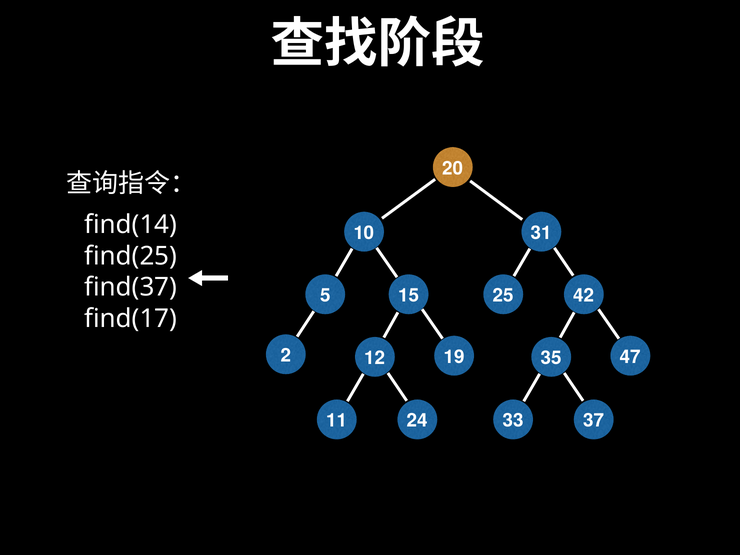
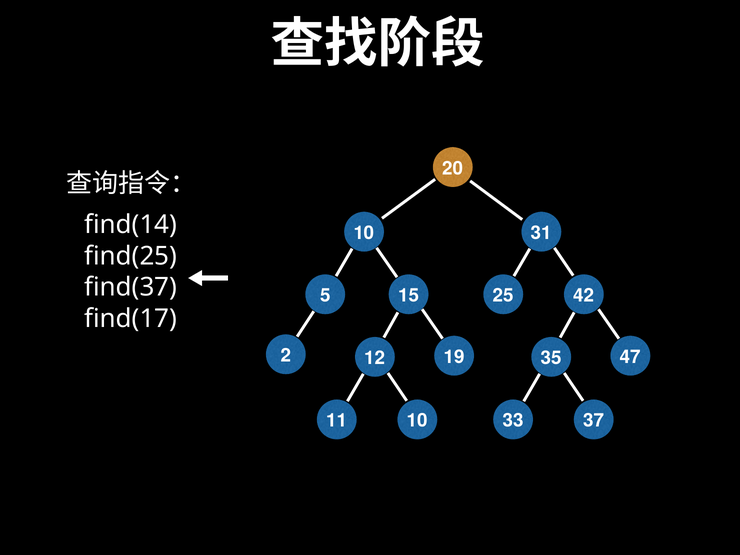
11 24: 24 -> 10 (417, 421)
